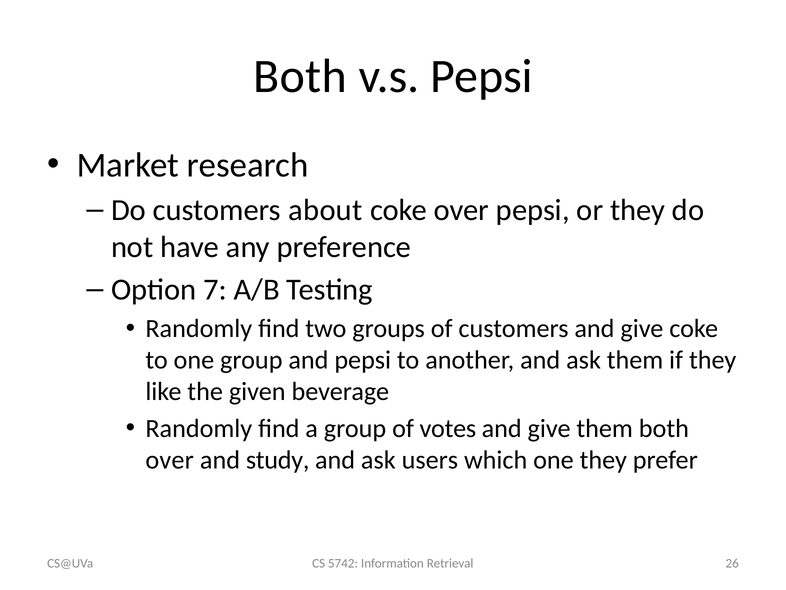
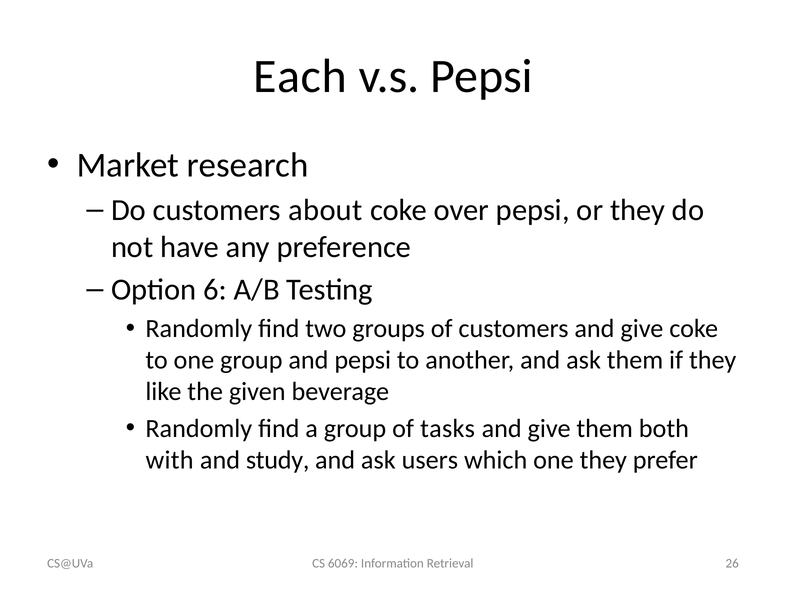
Both: Both -> Each (300, 76)
7: 7 -> 6 (215, 290)
votes: votes -> tasks (448, 428)
over: over -> with (170, 460)
5742: 5742 -> 6069 (343, 563)
